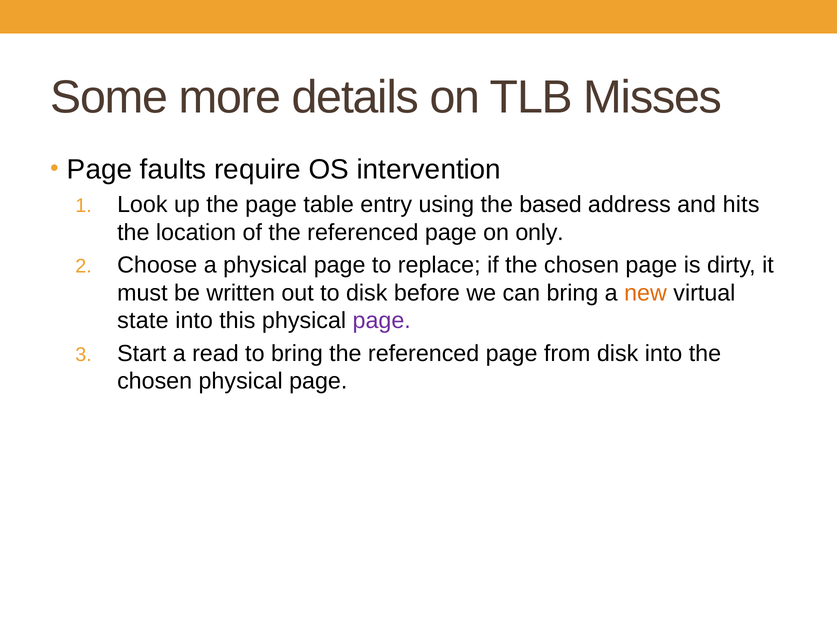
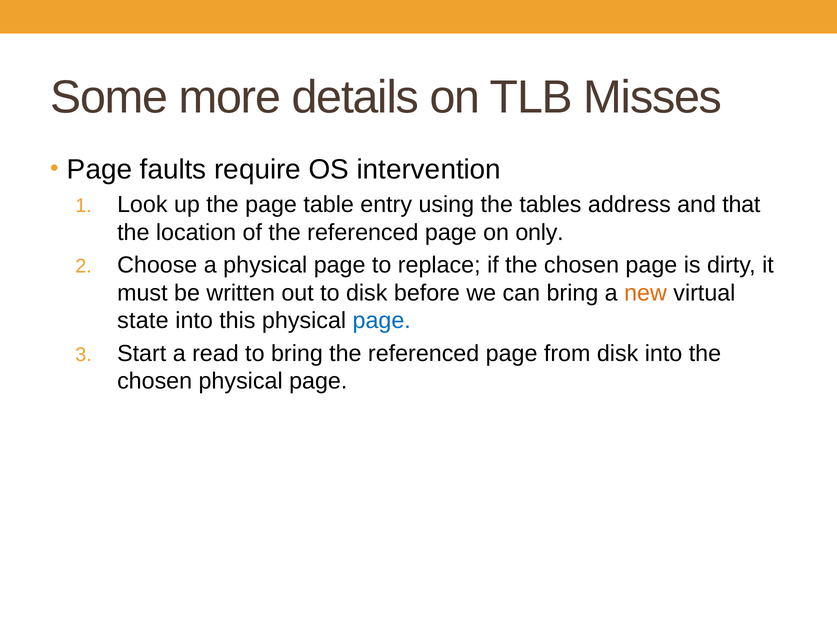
based: based -> tables (550, 204)
hits: hits -> that (741, 204)
page colour: purple -> blue (382, 321)
